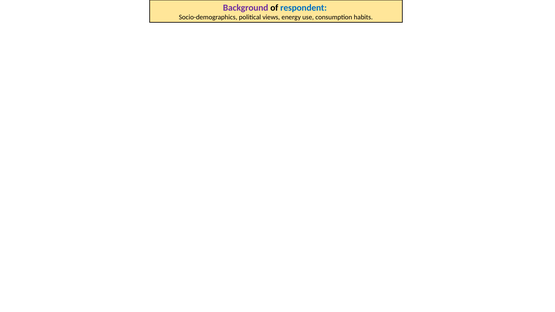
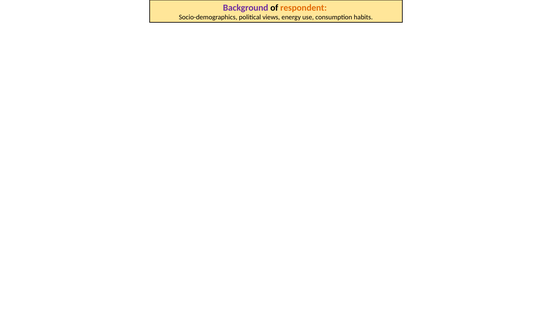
respondent colour: blue -> orange (304, 8)
